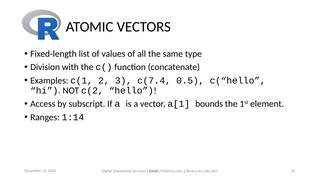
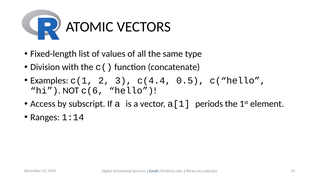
c(7.4: c(7.4 -> c(4.4 (154, 81)
c(2: c(2 -> c(6 (92, 91)
bounds: bounds -> periods (209, 104)
